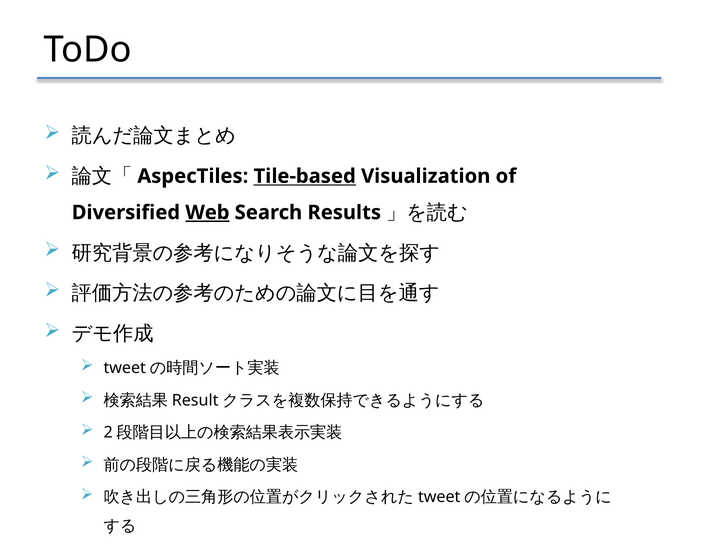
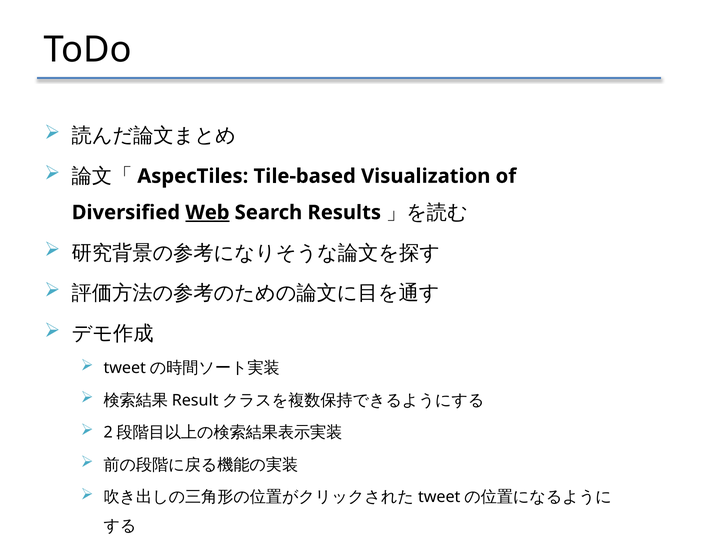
Tile-based underline: present -> none (305, 176)
